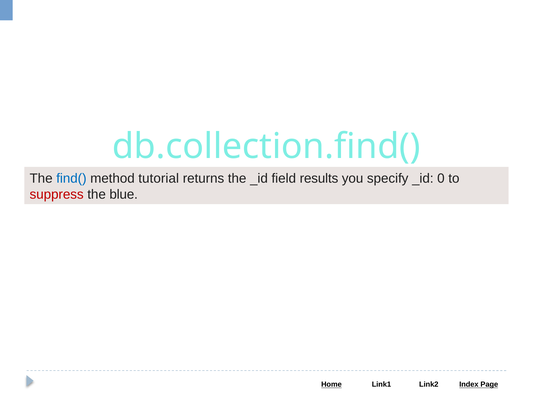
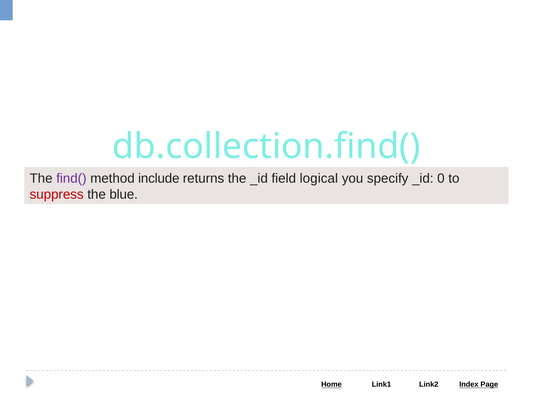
find( colour: blue -> purple (71, 178)
tutorial: tutorial -> include (159, 178)
results: results -> logical (319, 178)
